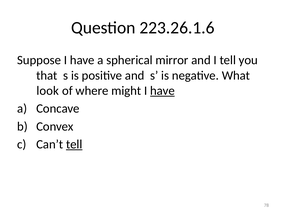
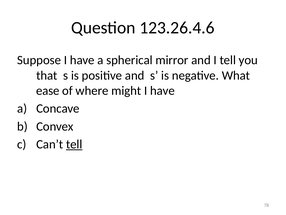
223.26.1.6: 223.26.1.6 -> 123.26.4.6 (177, 28)
look: look -> ease (48, 91)
have underline: present -> none (162, 91)
